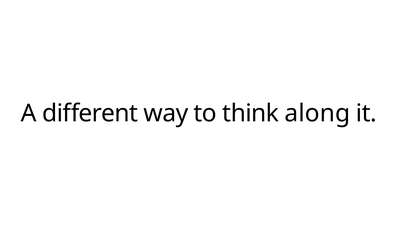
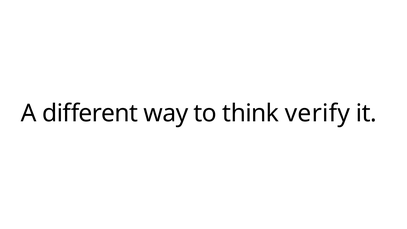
along: along -> verify (317, 113)
